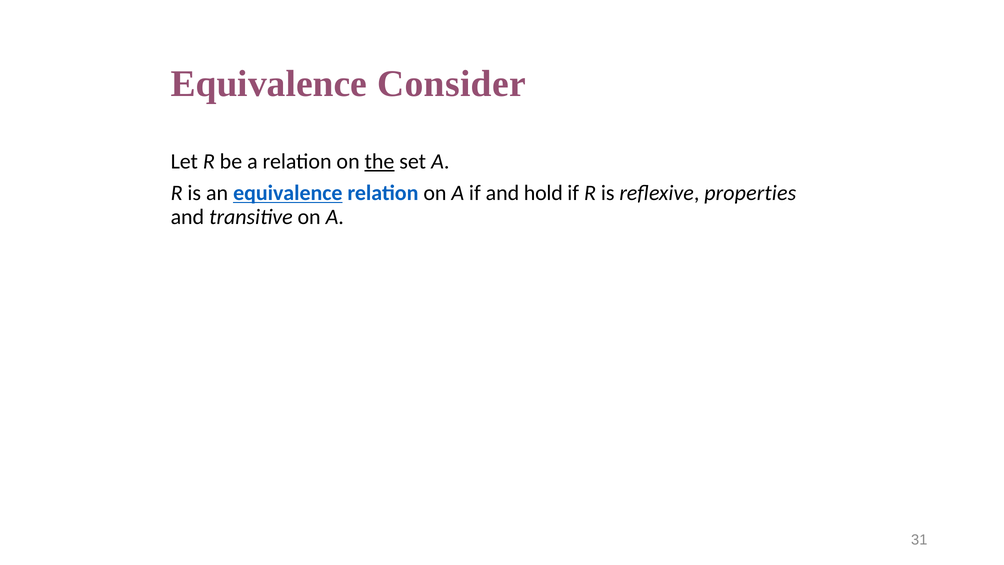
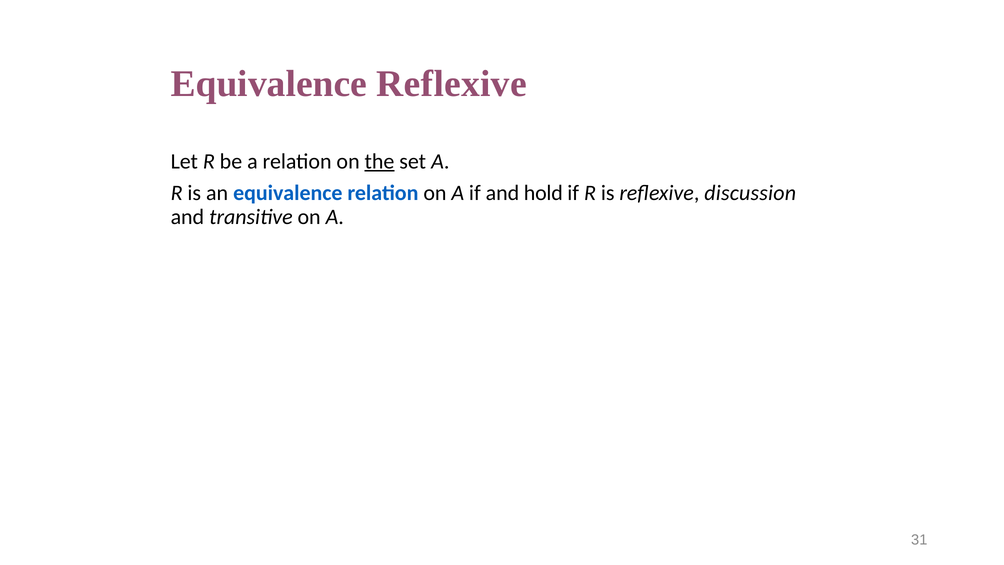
Equivalence Consider: Consider -> Reflexive (452, 84)
equivalence underline: present -> none (288, 193)
properties: properties -> discussion (750, 193)
